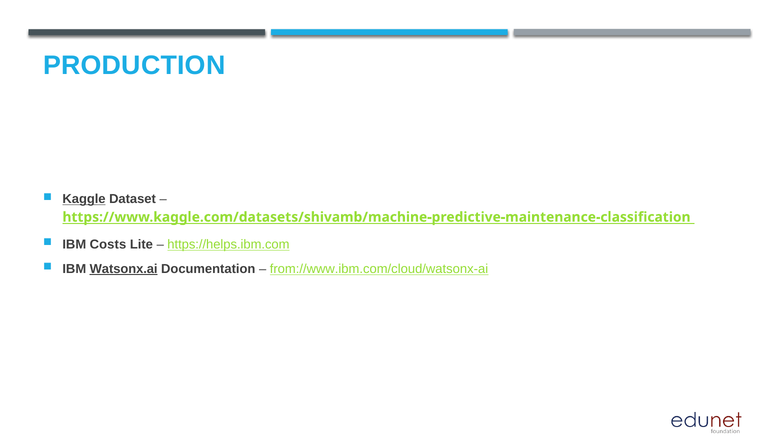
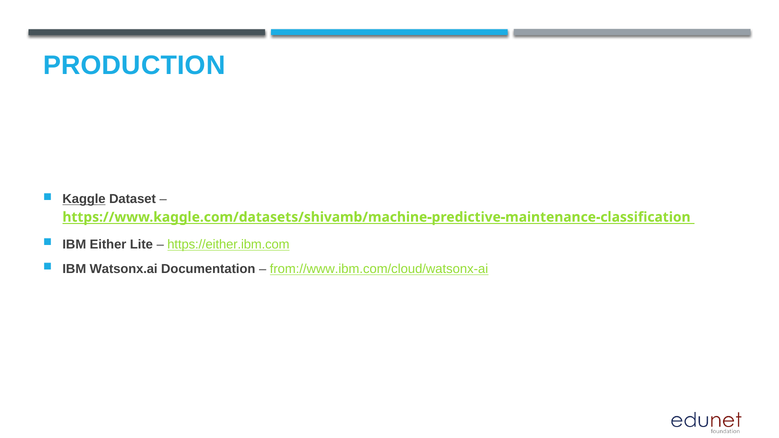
Costs: Costs -> Either (108, 245)
https://helps.ibm.com: https://helps.ibm.com -> https://either.ibm.com (228, 245)
Watsonx.ai underline: present -> none (124, 269)
